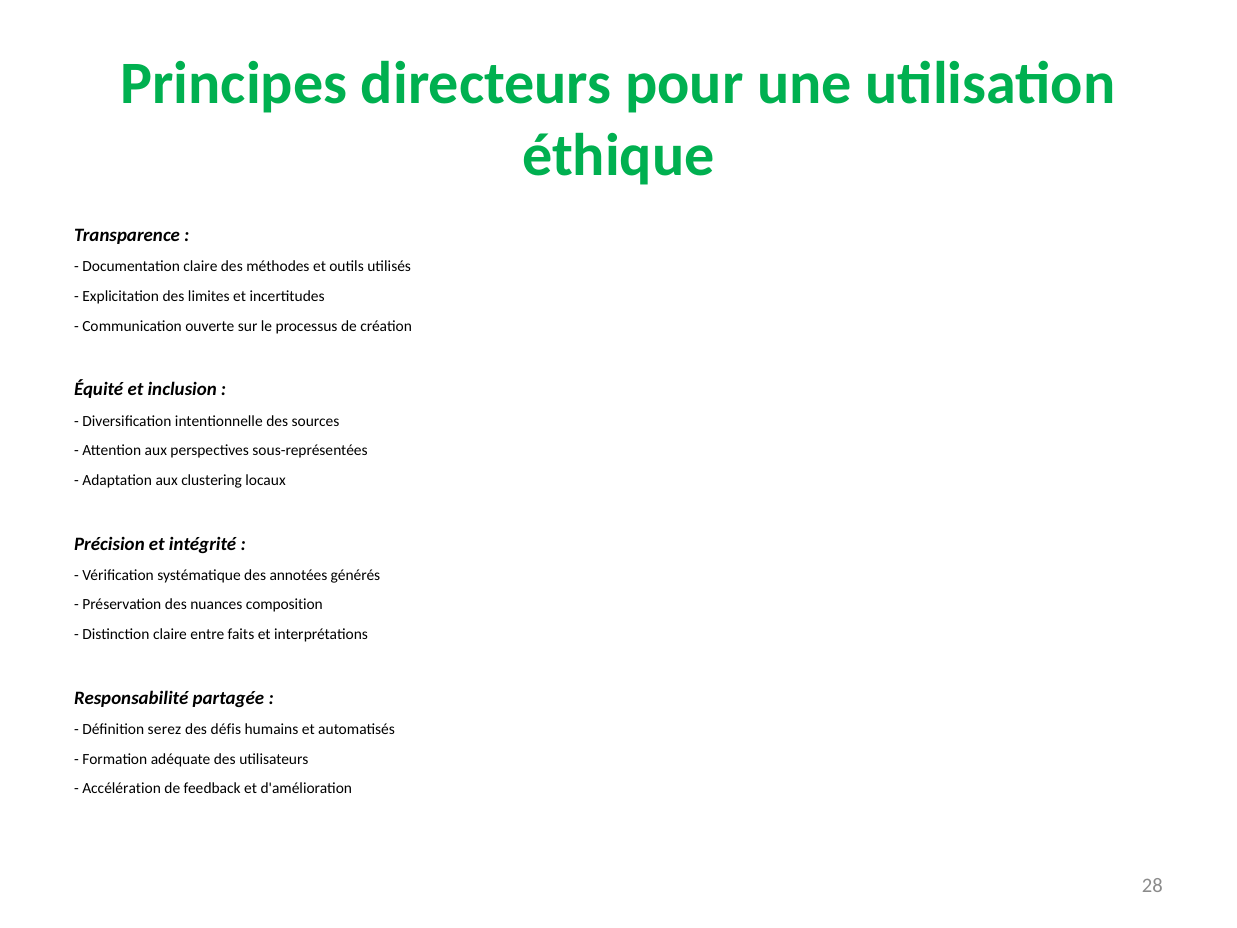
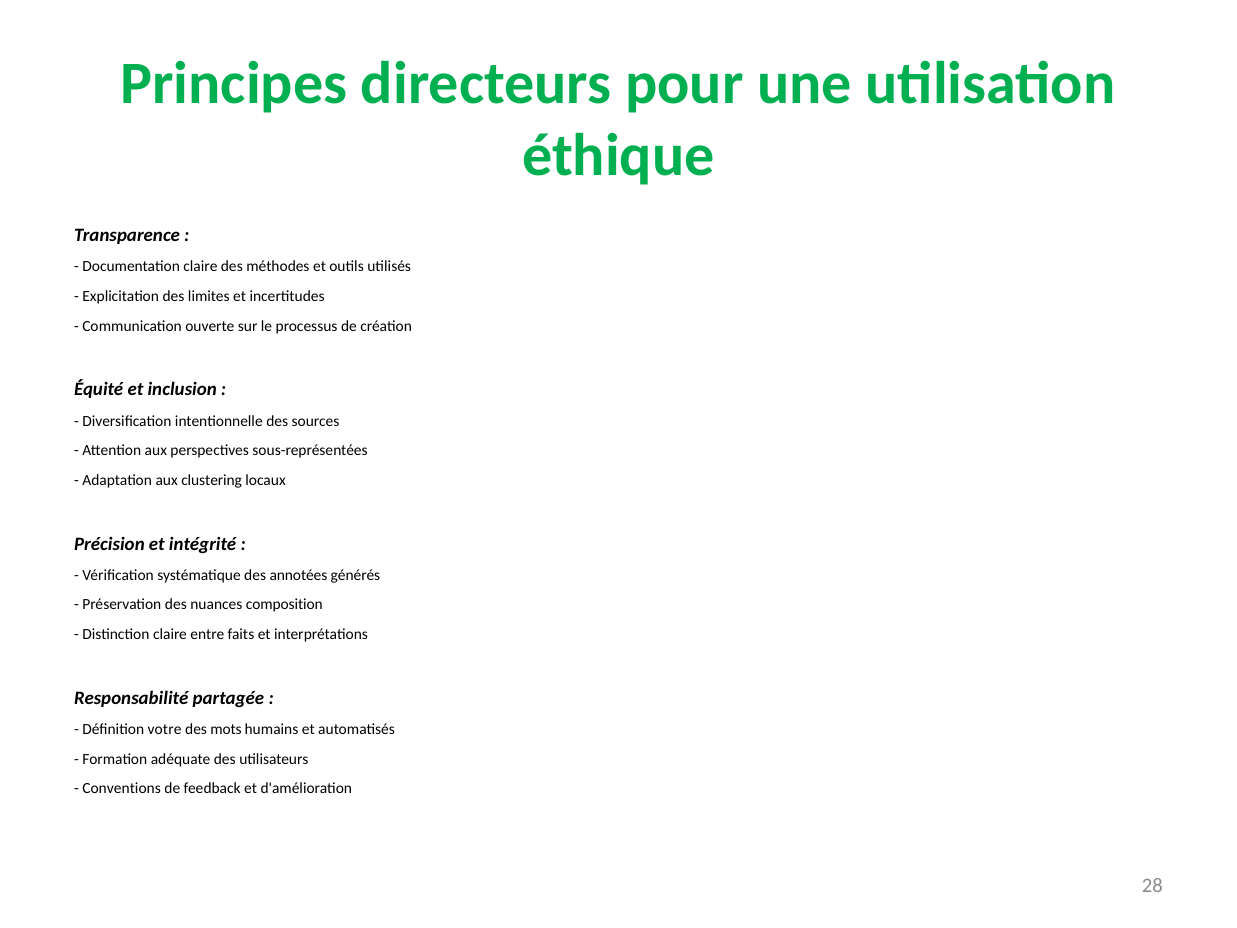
serez: serez -> votre (165, 729)
défis: défis -> mots (226, 729)
Accélération: Accélération -> Conventions (122, 789)
